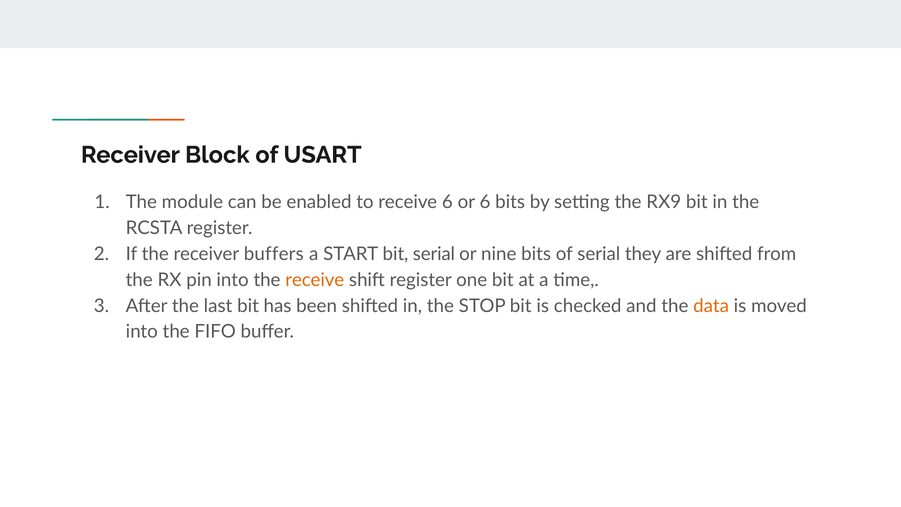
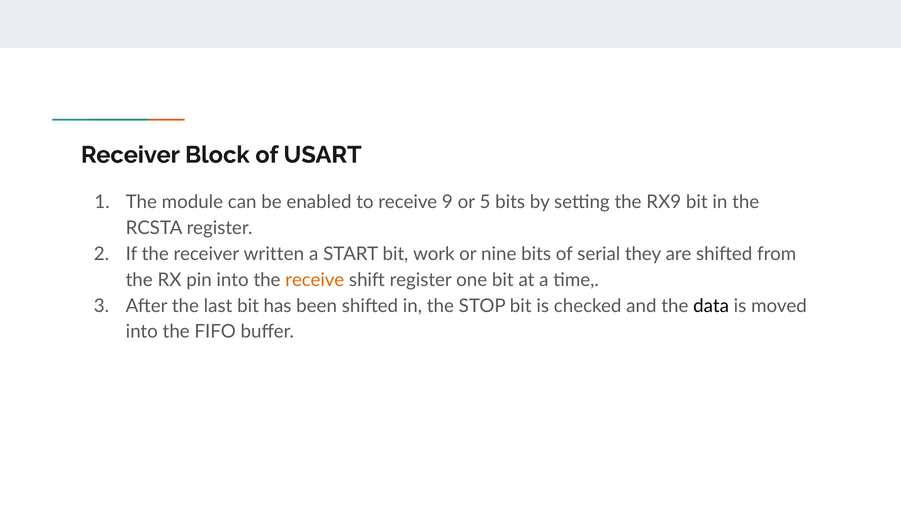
receive 6: 6 -> 9 (447, 202)
or 6: 6 -> 5 (485, 202)
buffers: buffers -> written (274, 254)
bit serial: serial -> work (434, 254)
data colour: orange -> black (711, 306)
